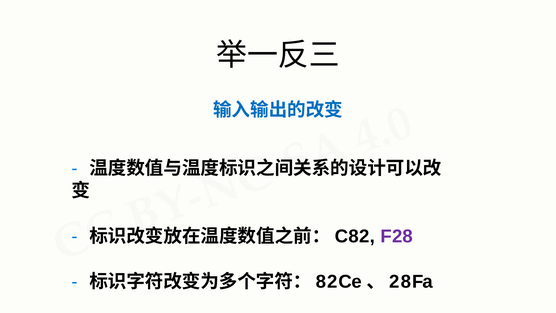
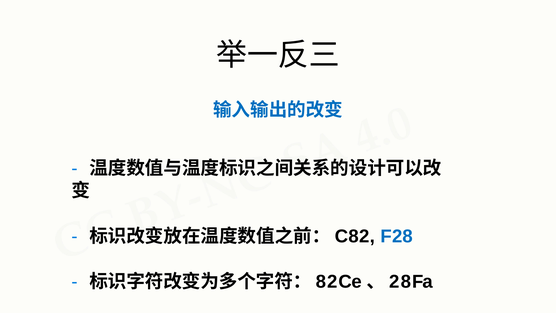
F28 colour: purple -> blue (397, 236)
